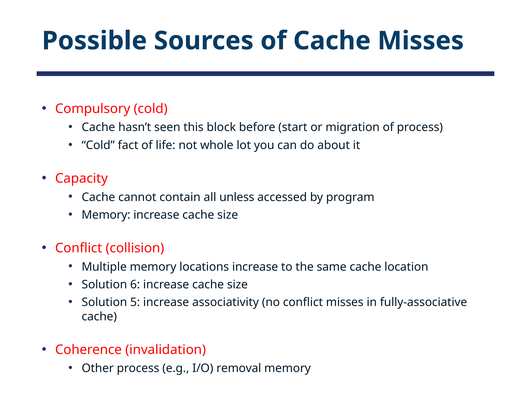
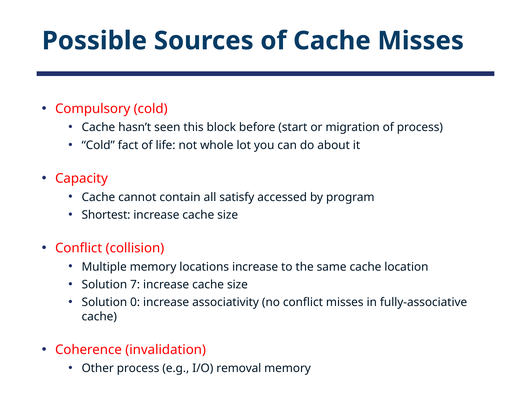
unless: unless -> satisfy (237, 197)
Memory: Memory -> Shortest (106, 215)
6: 6 -> 7 (135, 285)
5: 5 -> 0 (135, 303)
